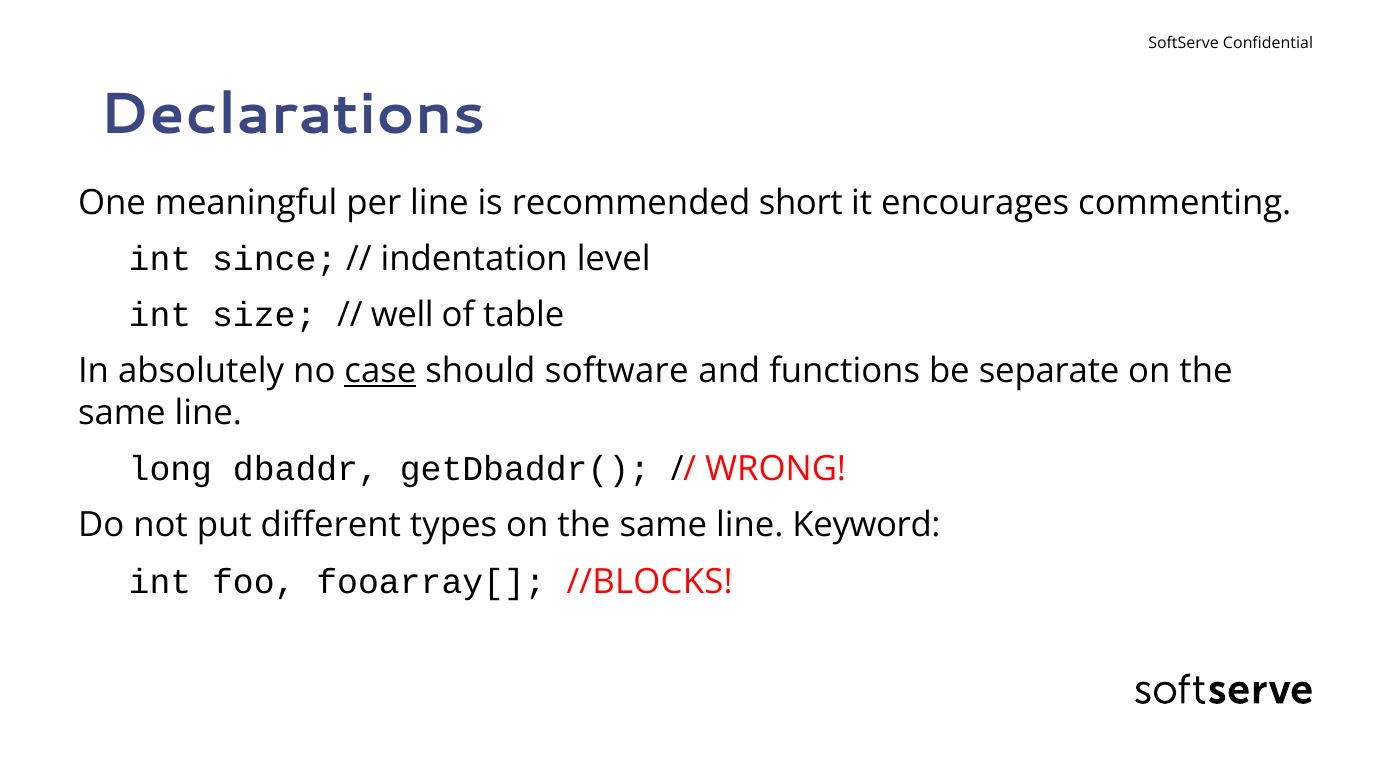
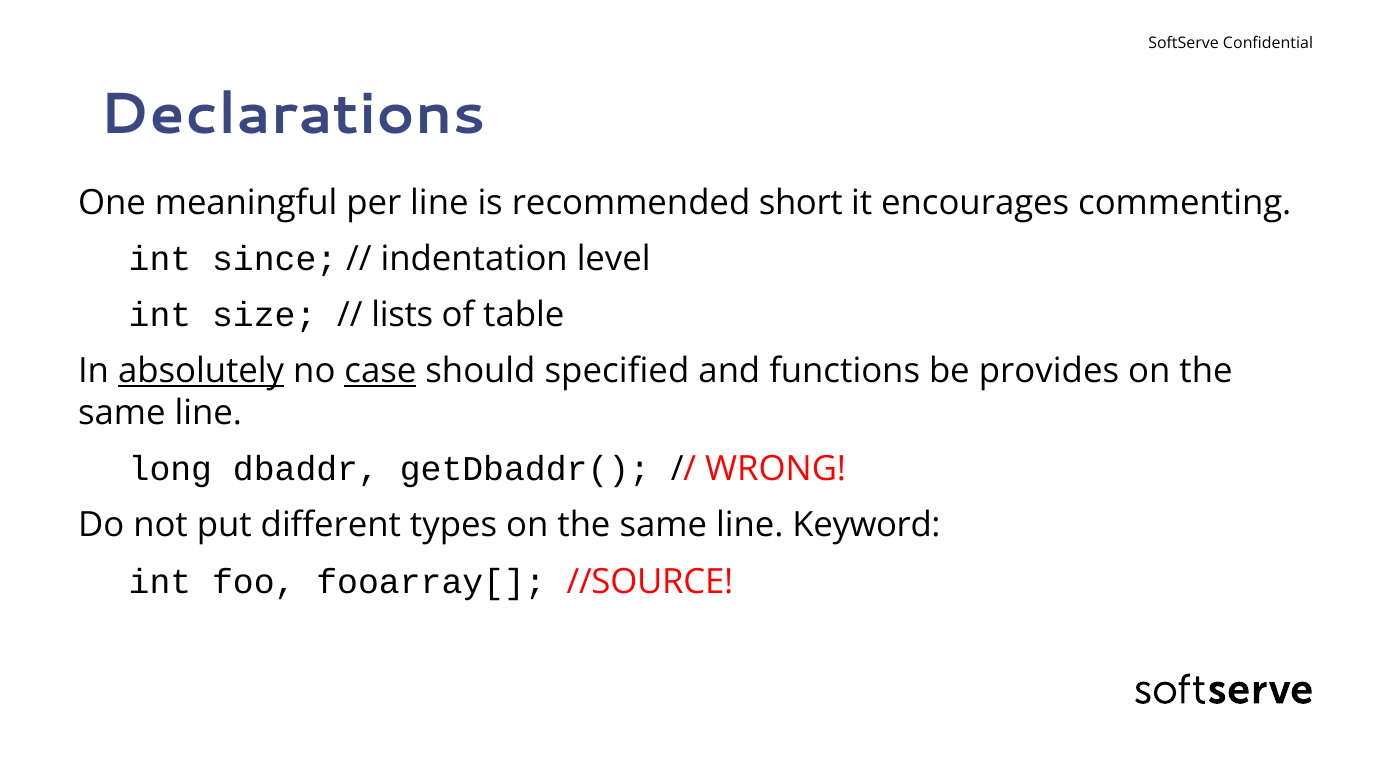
well: well -> lists (402, 315)
absolutely underline: none -> present (201, 371)
software: software -> specified (617, 371)
separate: separate -> provides (1049, 371)
//BLOCKS: //BLOCKS -> //SOURCE (650, 581)
